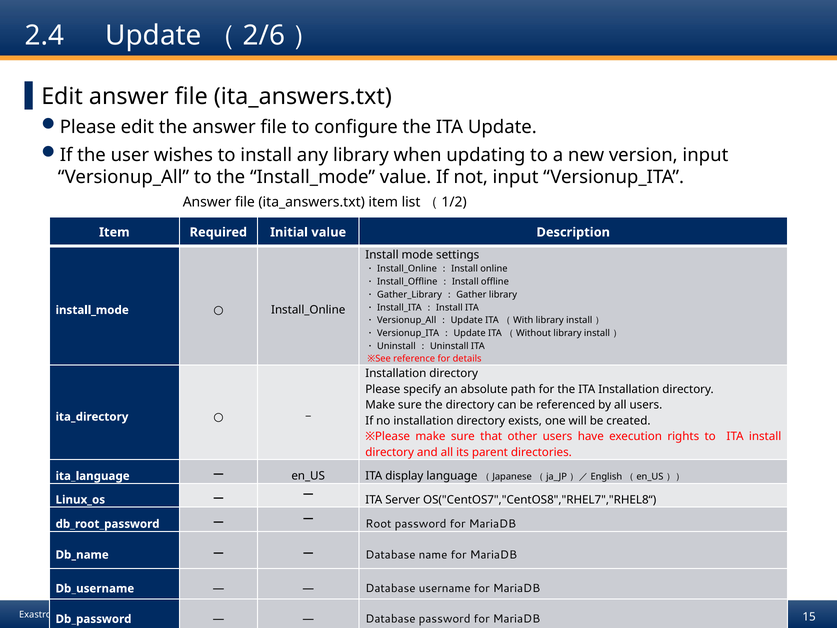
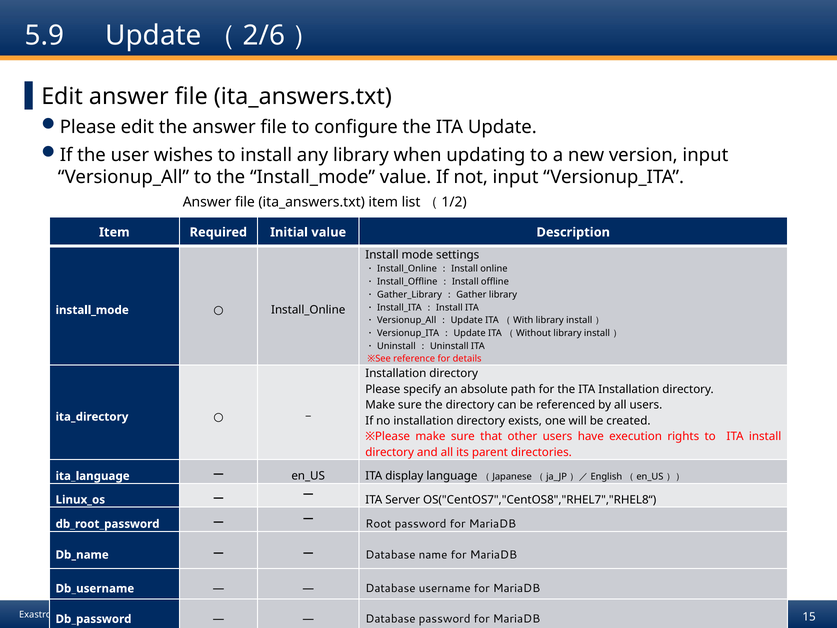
2.4: 2.4 -> 5.9 (44, 36)
